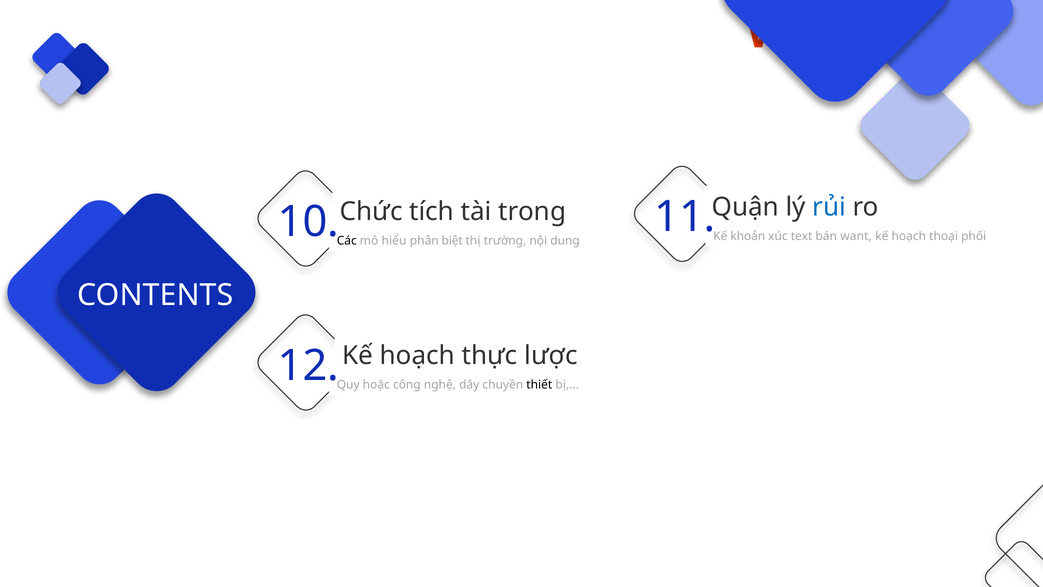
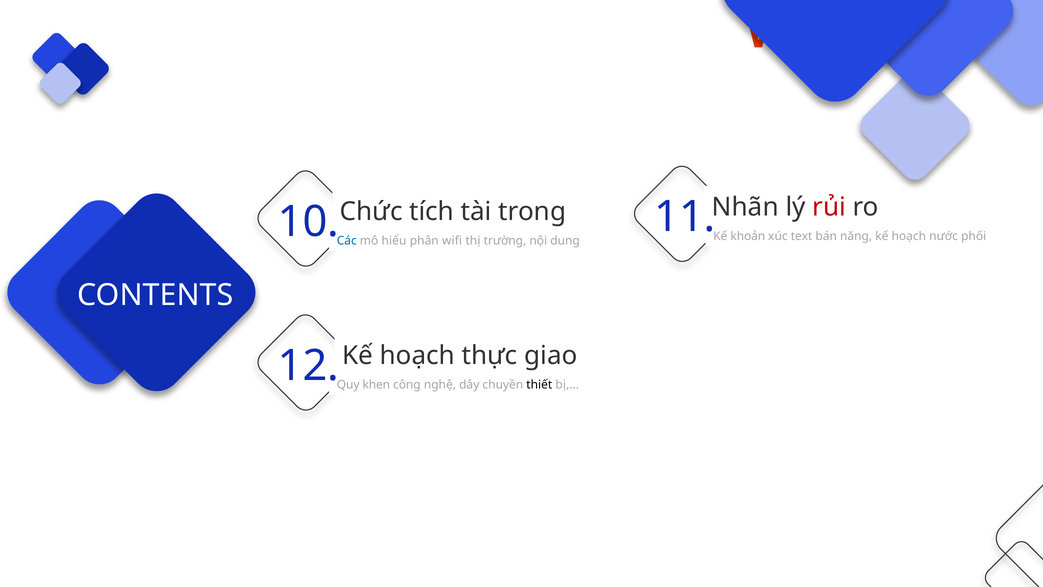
Quận: Quận -> Nhãn (745, 207)
rủi colour: blue -> red (829, 207)
want: want -> năng (856, 236)
thoại: thoại -> nước (944, 236)
Các colour: black -> blue (347, 241)
biệt: biệt -> wifi (452, 241)
lược: lược -> giao (551, 356)
hoặc: hoặc -> khen (376, 384)
